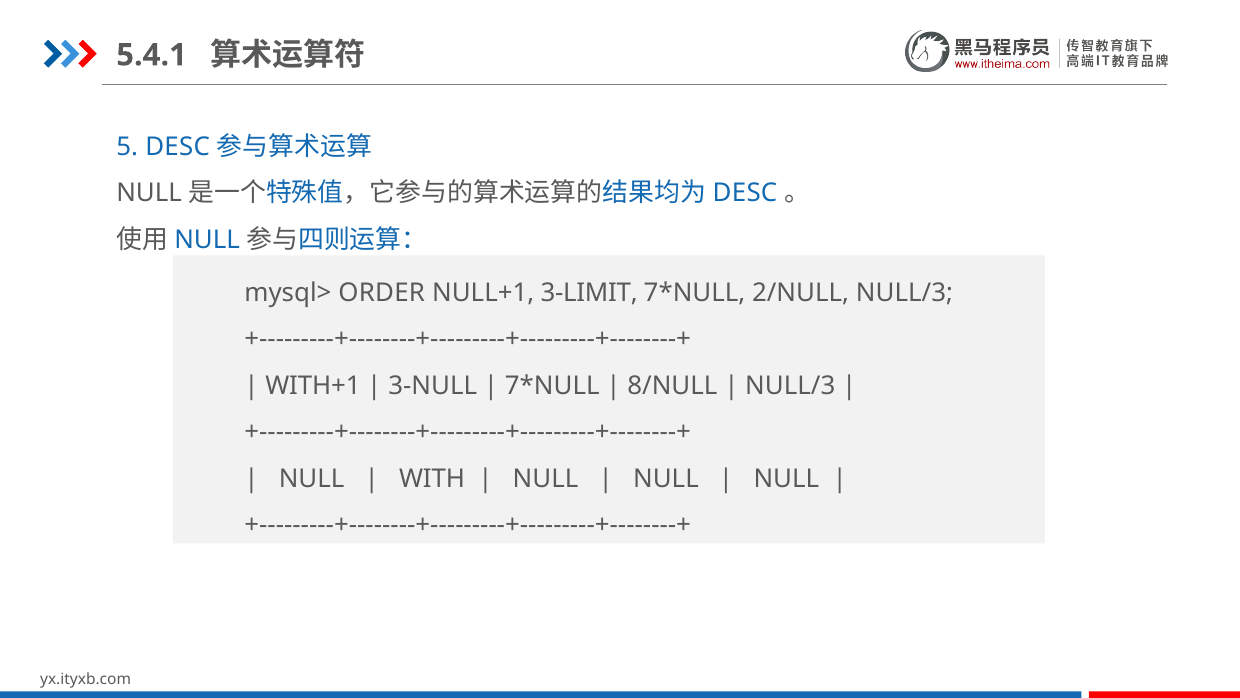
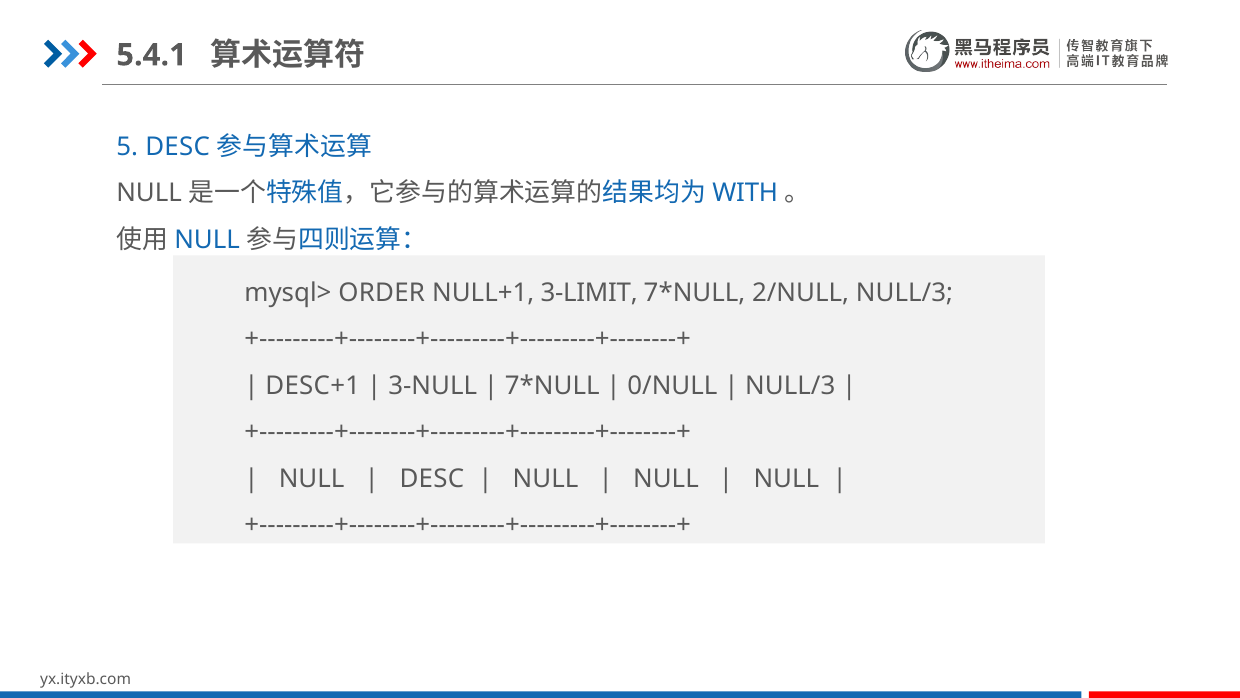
DESC: DESC -> WITH (745, 193)
WITH+1: WITH+1 -> DESC+1 (313, 386)
8/NULL: 8/NULL -> 0/NULL (672, 386)
WITH: WITH -> DESC (432, 479)
